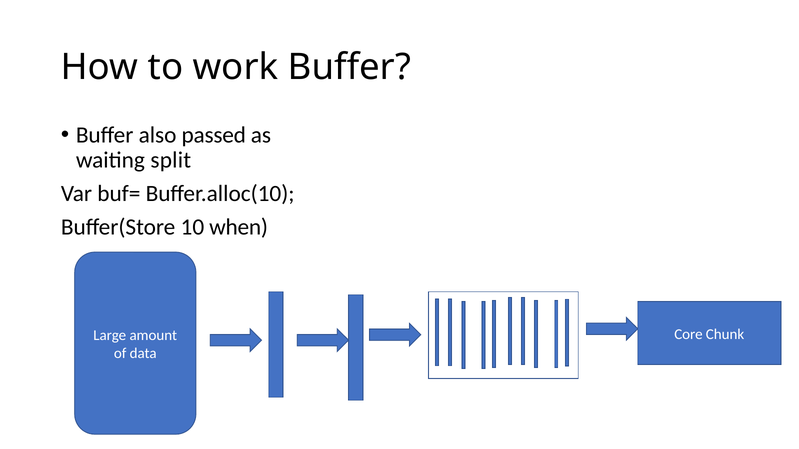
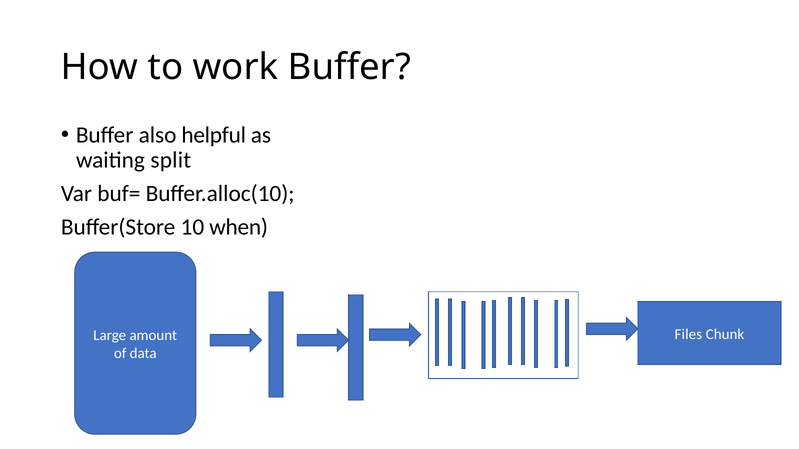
passed: passed -> helpful (214, 135)
Core: Core -> Files (688, 334)
